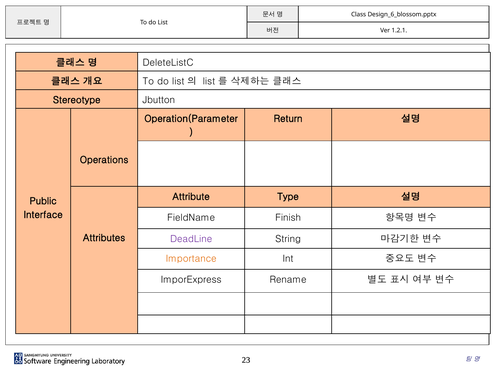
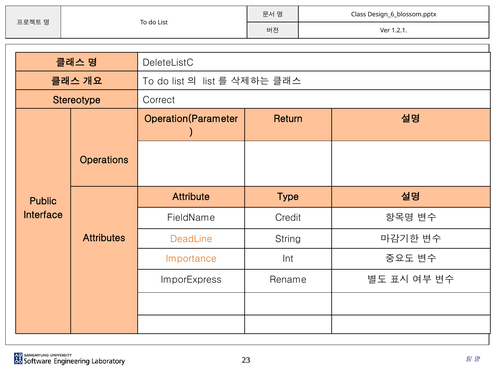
Jbutton: Jbutton -> Correct (159, 100)
Finish: Finish -> Credit (288, 217)
DeadLine colour: purple -> orange (191, 238)
